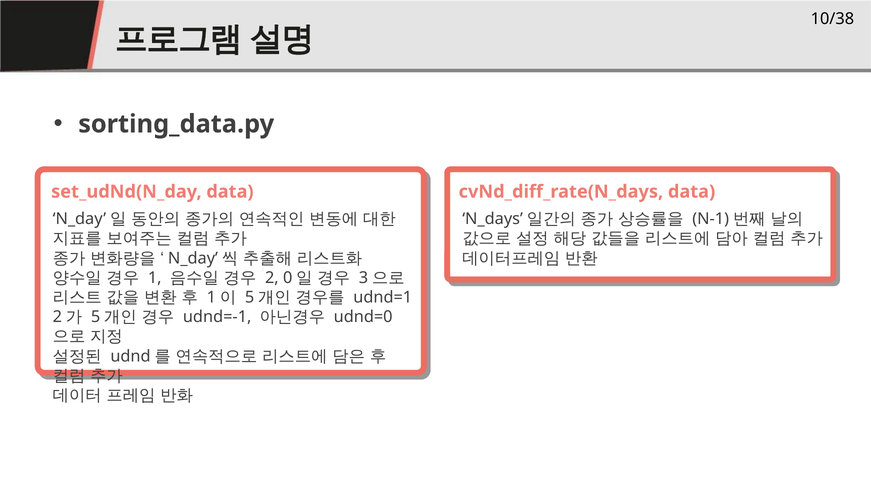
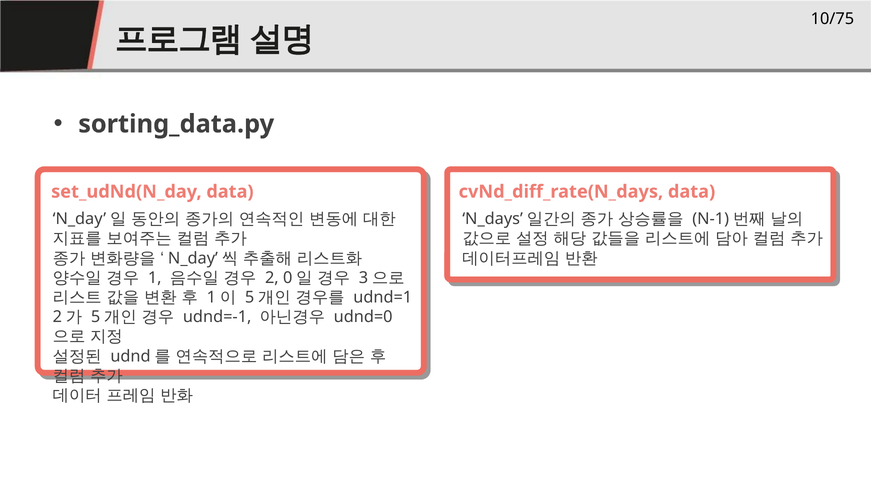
10/38: 10/38 -> 10/75 (832, 19)
